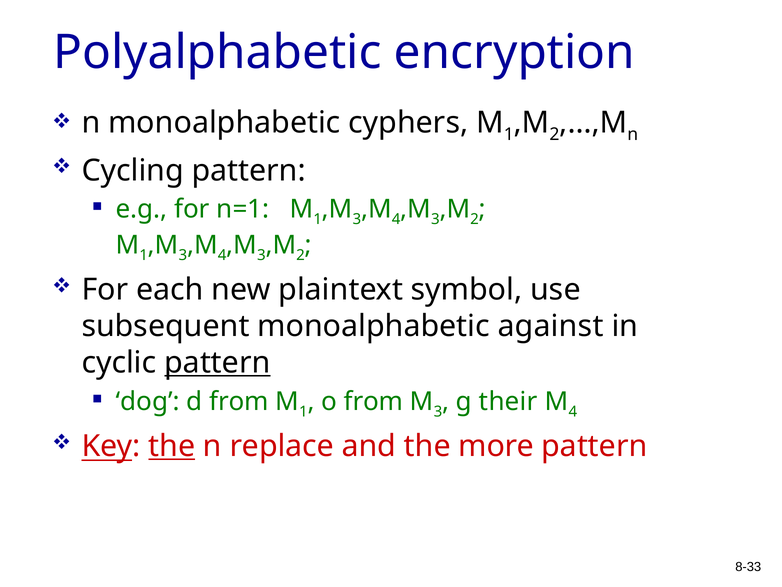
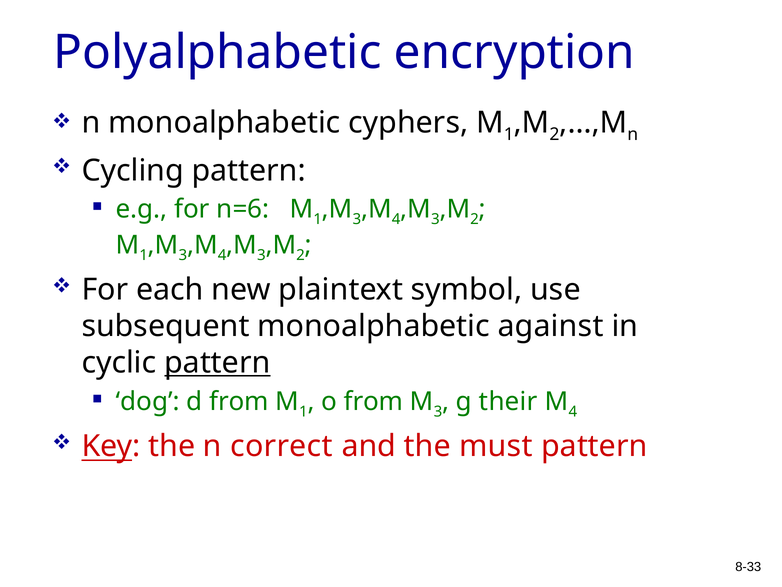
n=1: n=1 -> n=6 (243, 209)
the underline: present -> none (172, 446)
replace: replace -> correct (281, 446)
more: more -> must (496, 446)
